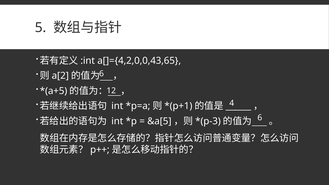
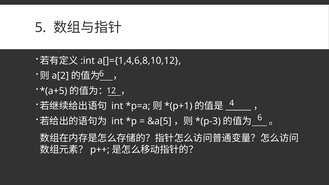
a[]={4,2,0,0,43,65: a[]={4,2,0,0,43,65 -> a[]={1,4,6,8,10,12 (139, 61)
